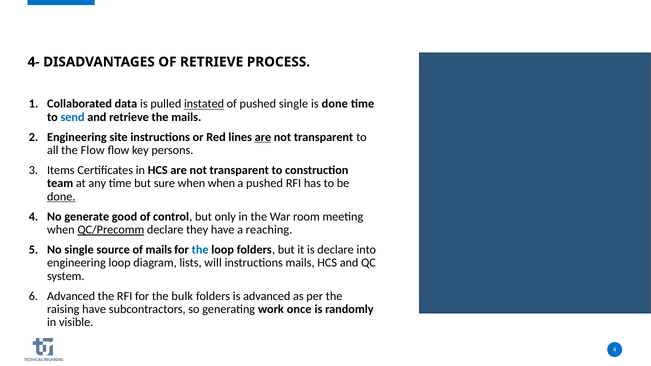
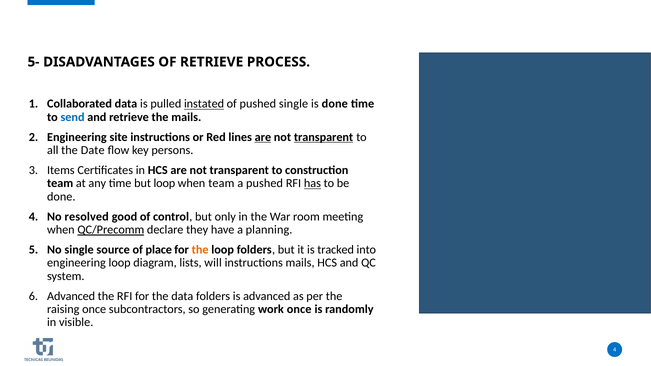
4-: 4- -> 5- (34, 62)
transparent underline: none -> present (324, 137)
the Flow: Flow -> Date (93, 150)
but sure: sure -> loop (164, 184)
when when: when -> team (221, 184)
has underline: none -> present (312, 184)
done underline: present -> none (61, 197)
generate: generate -> resolved (87, 217)
reaching: reaching -> planning (269, 230)
of mails: mails -> place (159, 250)
the colour: blue -> orange (200, 250)
is declare: declare -> tracked (336, 250)
the bulk: bulk -> data (182, 296)
raising have: have -> once (94, 309)
